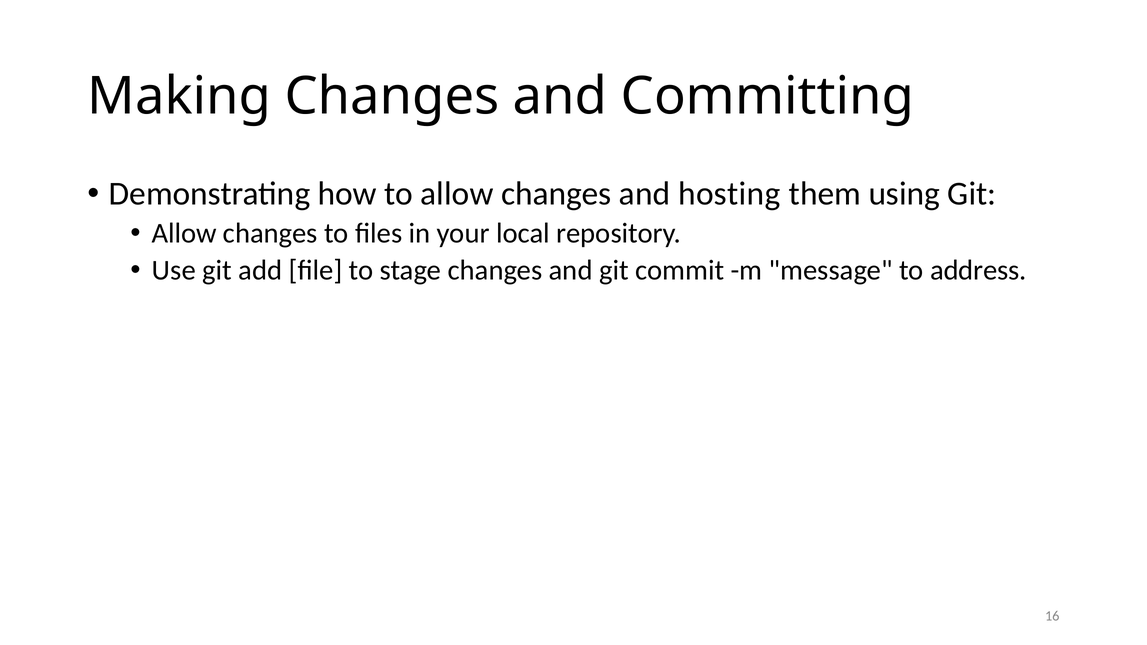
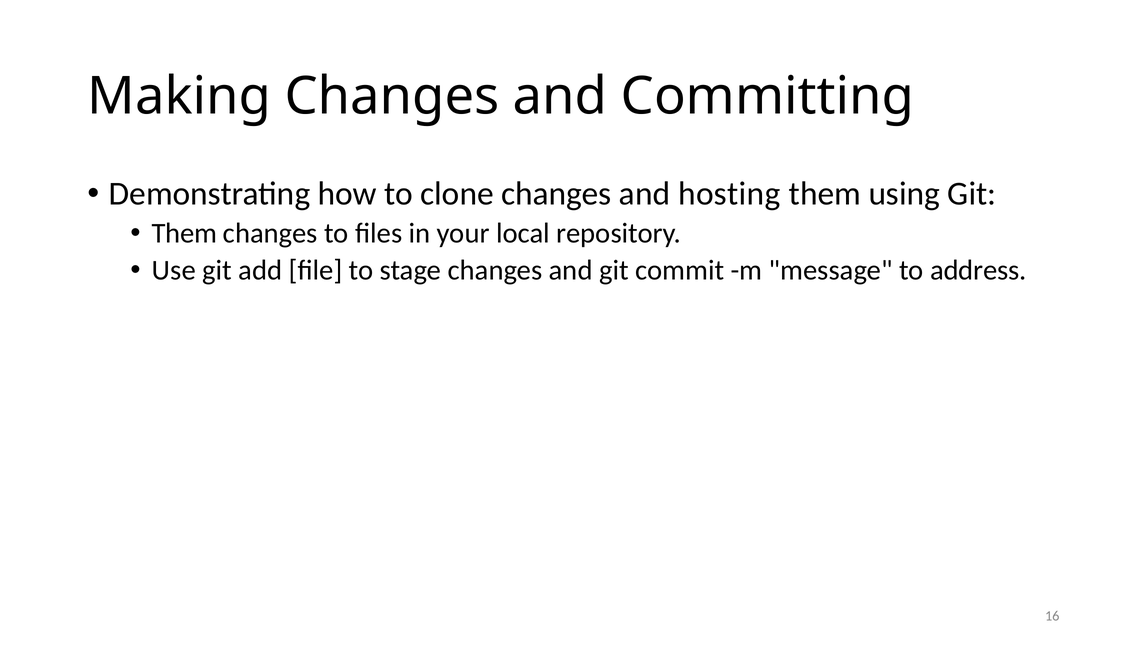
to allow: allow -> clone (457, 194)
Allow: Allow -> Them (184, 233)
